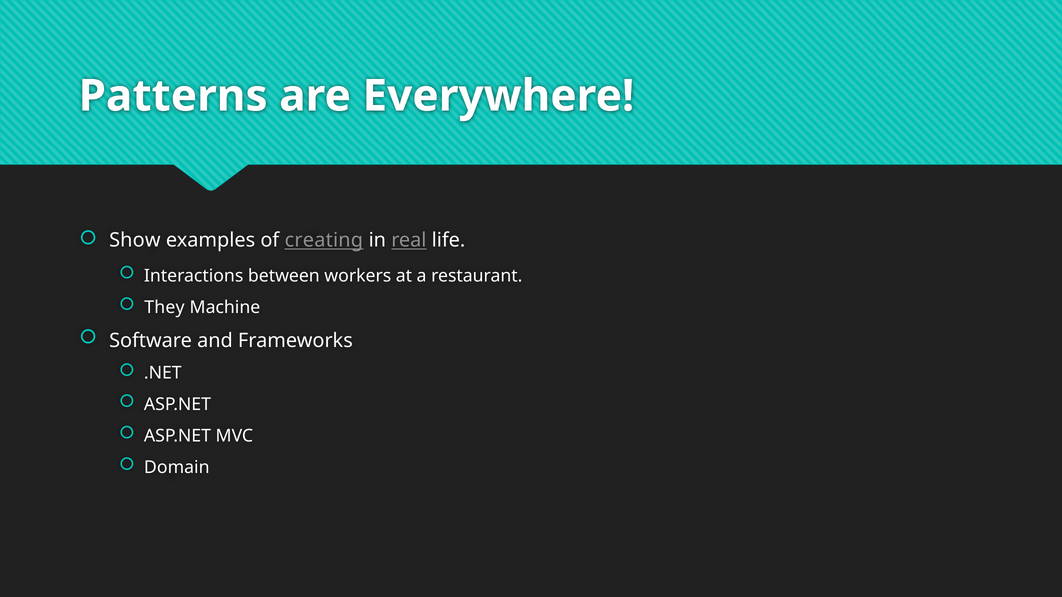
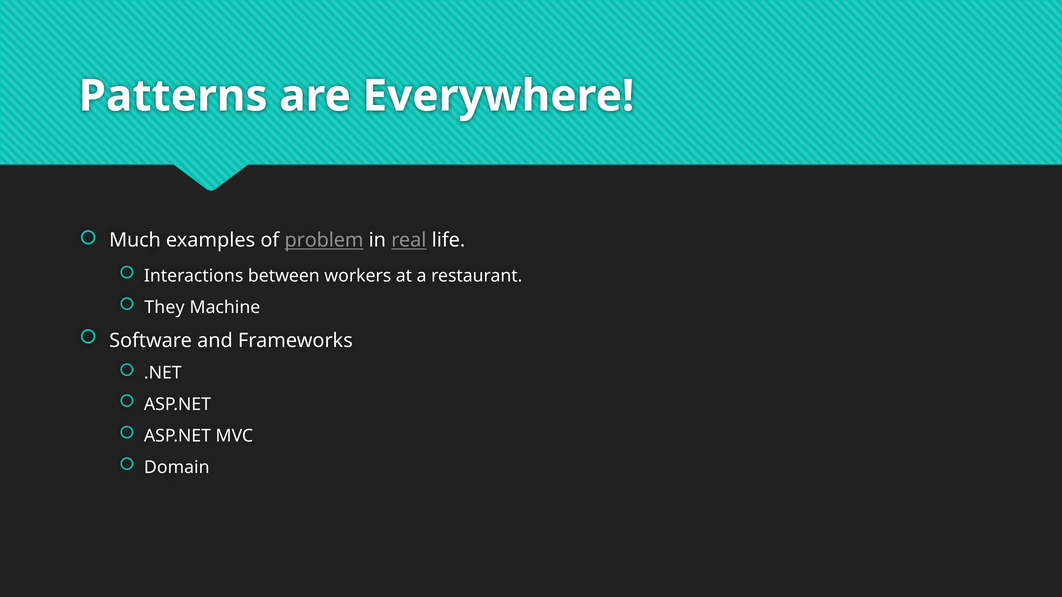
Show: Show -> Much (135, 240)
creating: creating -> problem (324, 240)
